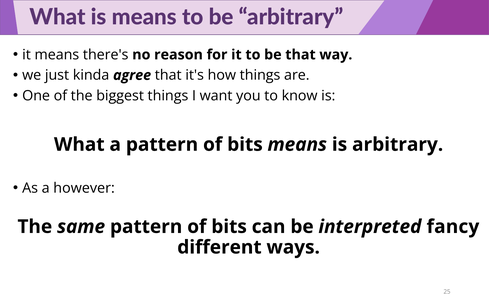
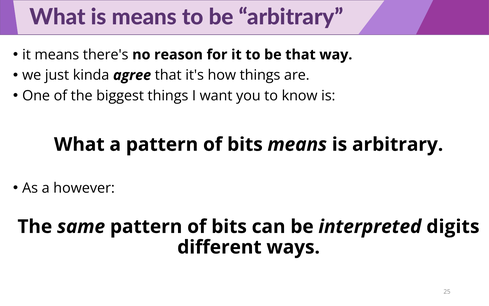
fancy: fancy -> digits (453, 226)
